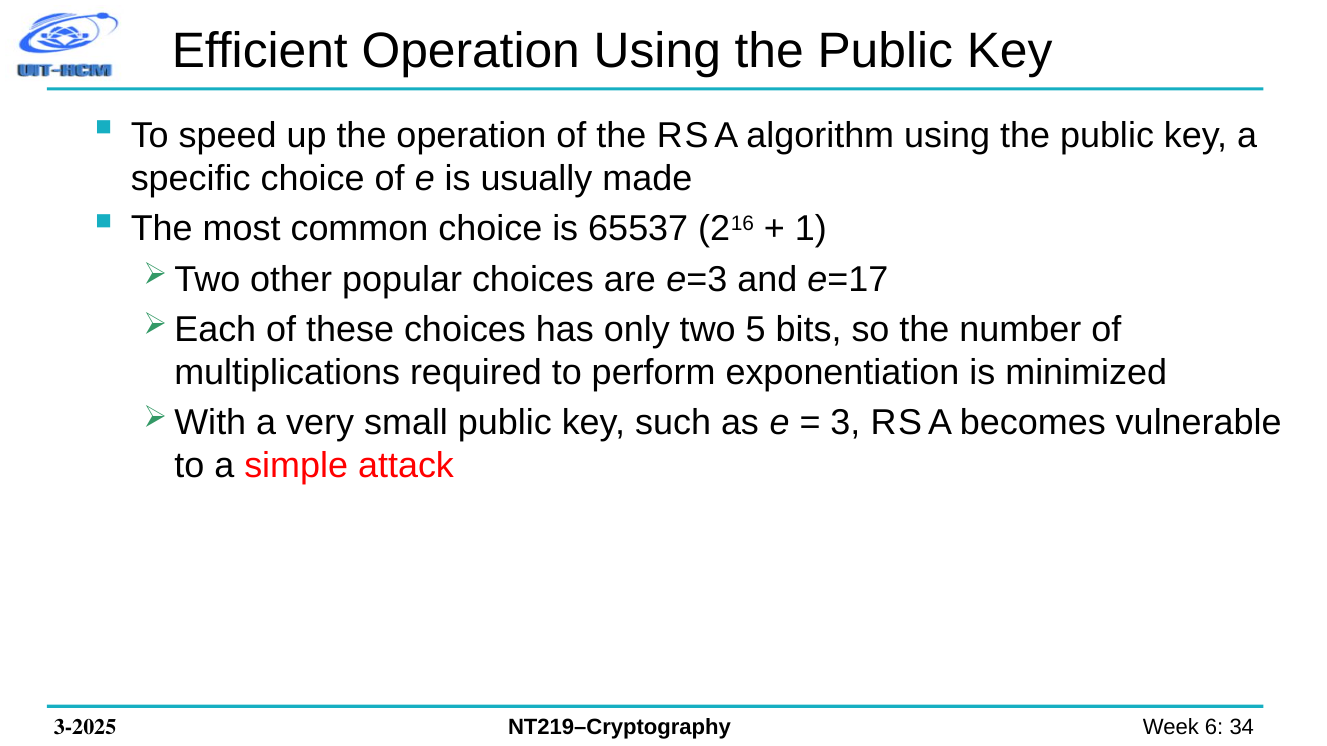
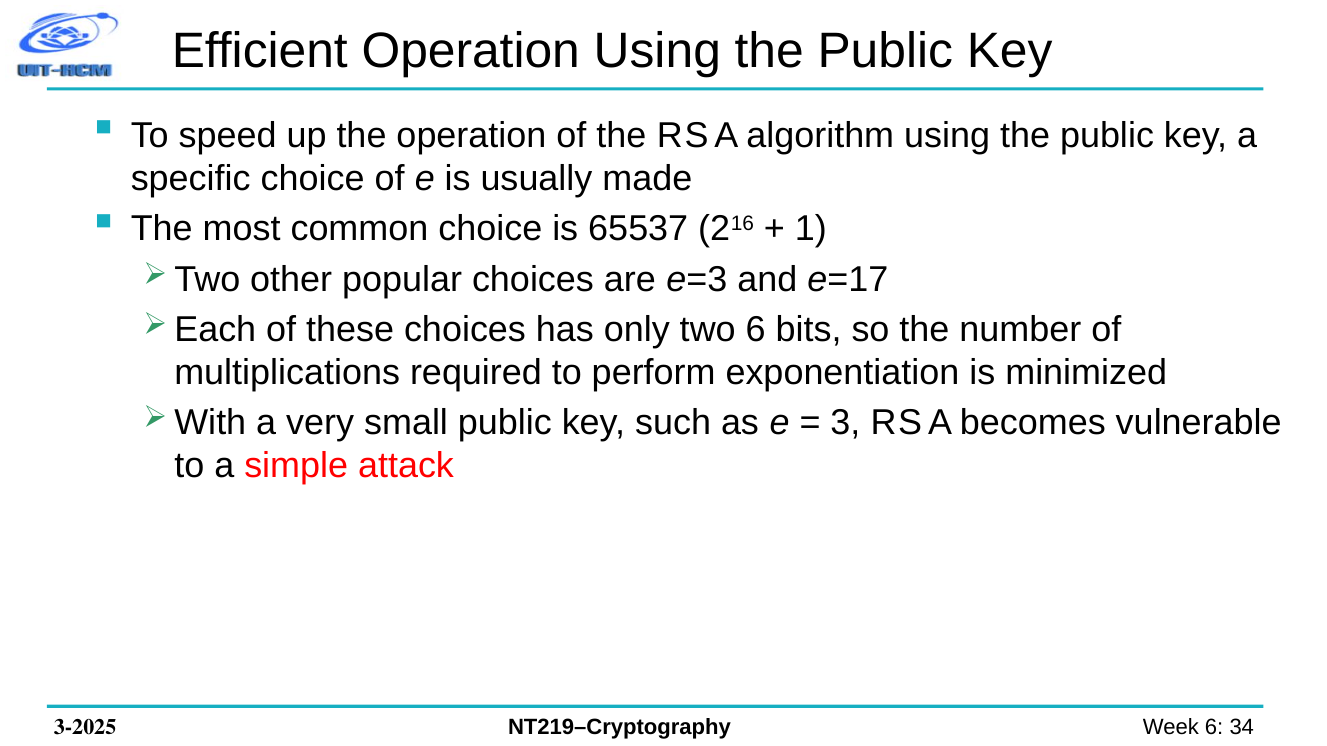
two 5: 5 -> 6 (756, 330)
